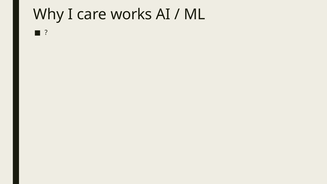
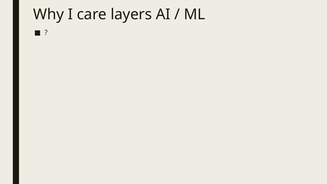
works: works -> layers (131, 14)
